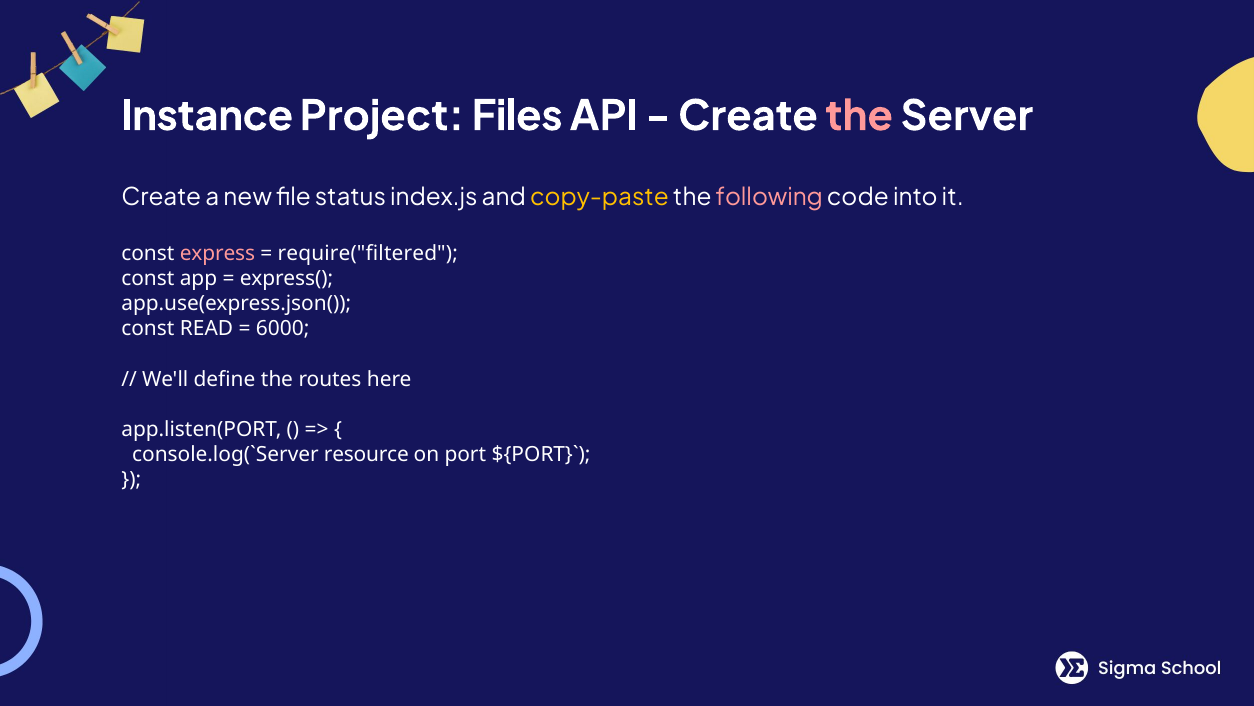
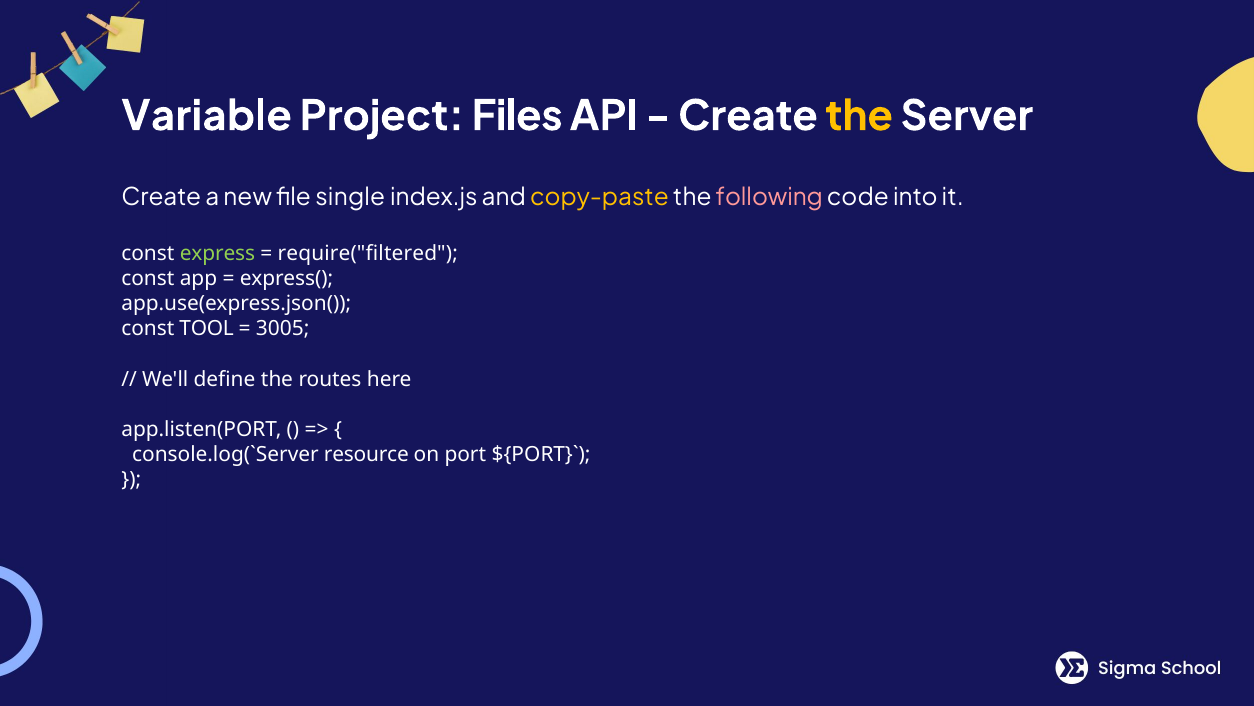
Instance: Instance -> Variable (207, 116)
the colour: pink -> yellow (859, 116)
status: status -> single (350, 197)
express colour: pink -> light green (217, 254)
READ: READ -> TOOL (207, 329)
6000: 6000 -> 3005 (283, 329)
